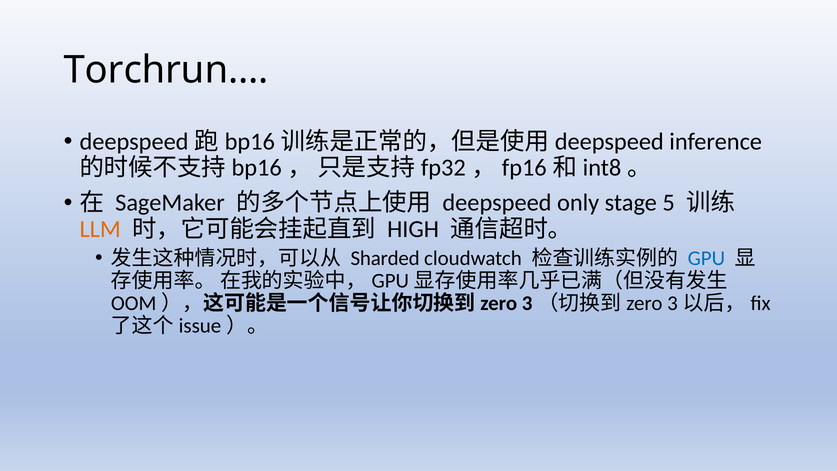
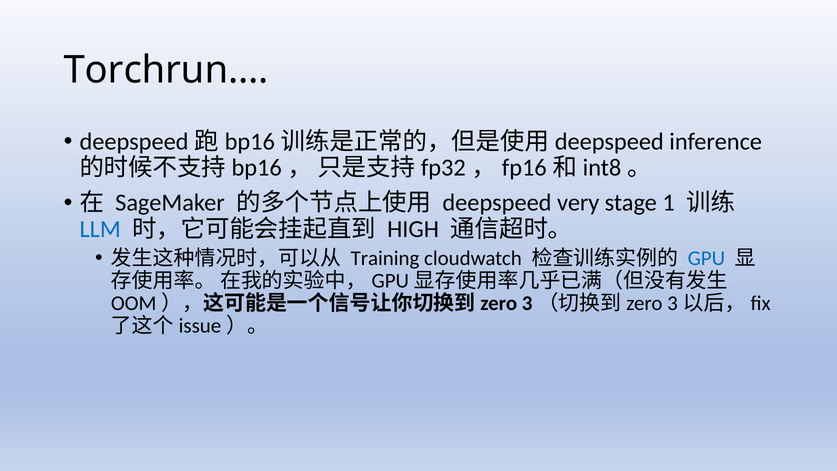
only: only -> very (578, 203)
5: 5 -> 1 (669, 203)
LLM colour: orange -> blue (100, 229)
Sharded: Sharded -> Training (385, 258)
